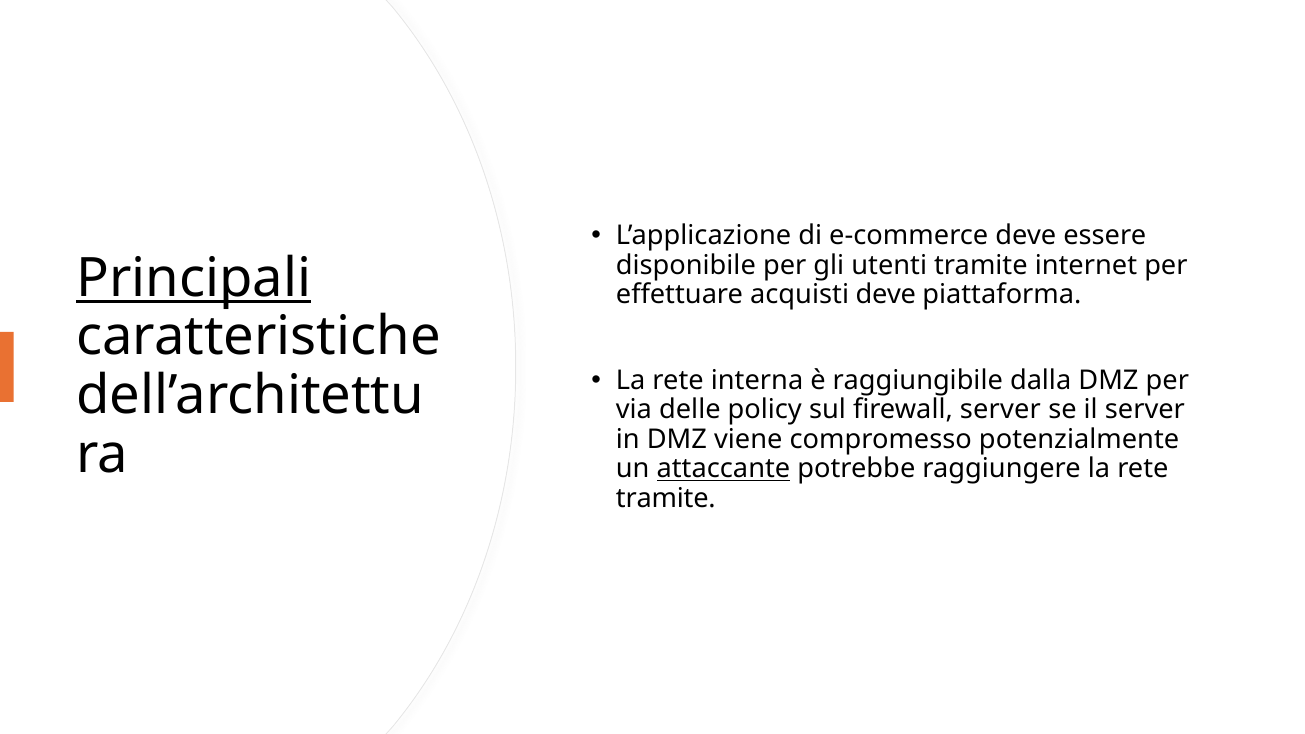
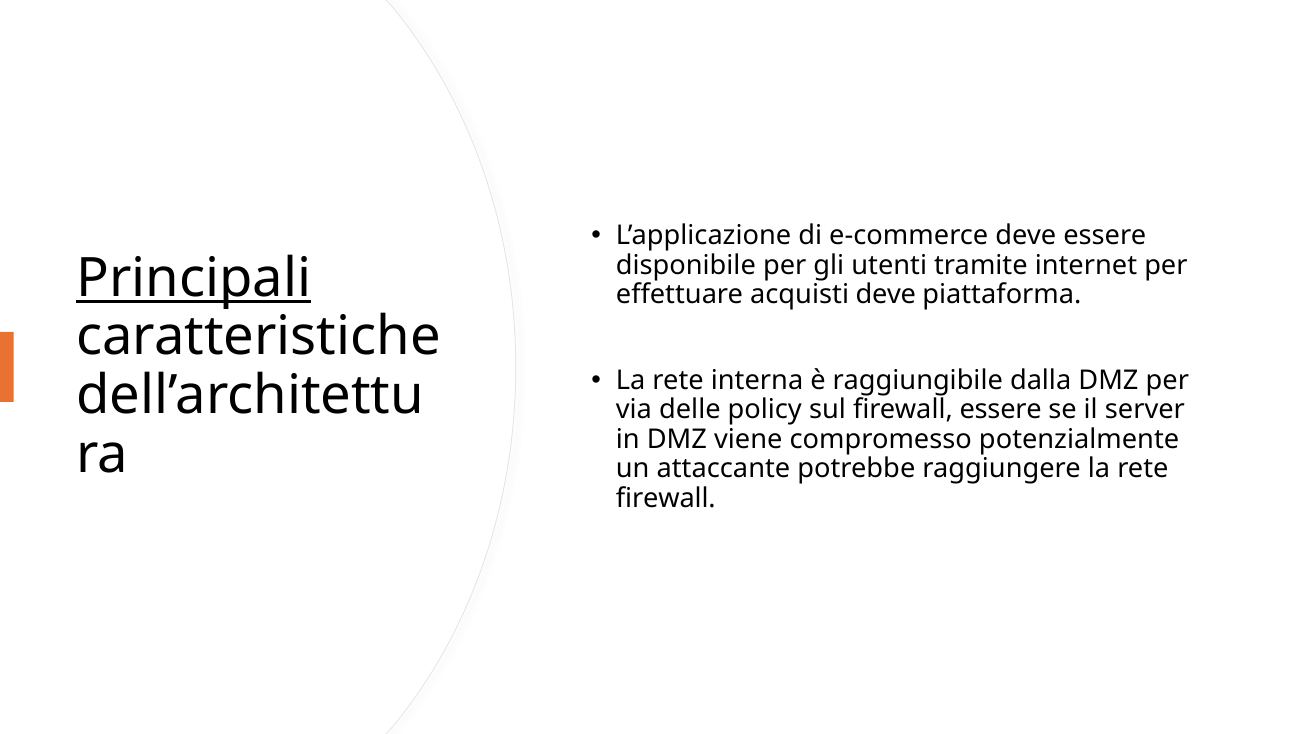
firewall server: server -> essere (1001, 410)
attaccante underline: present -> none (723, 469)
tramite: tramite -> firewall (666, 498)
